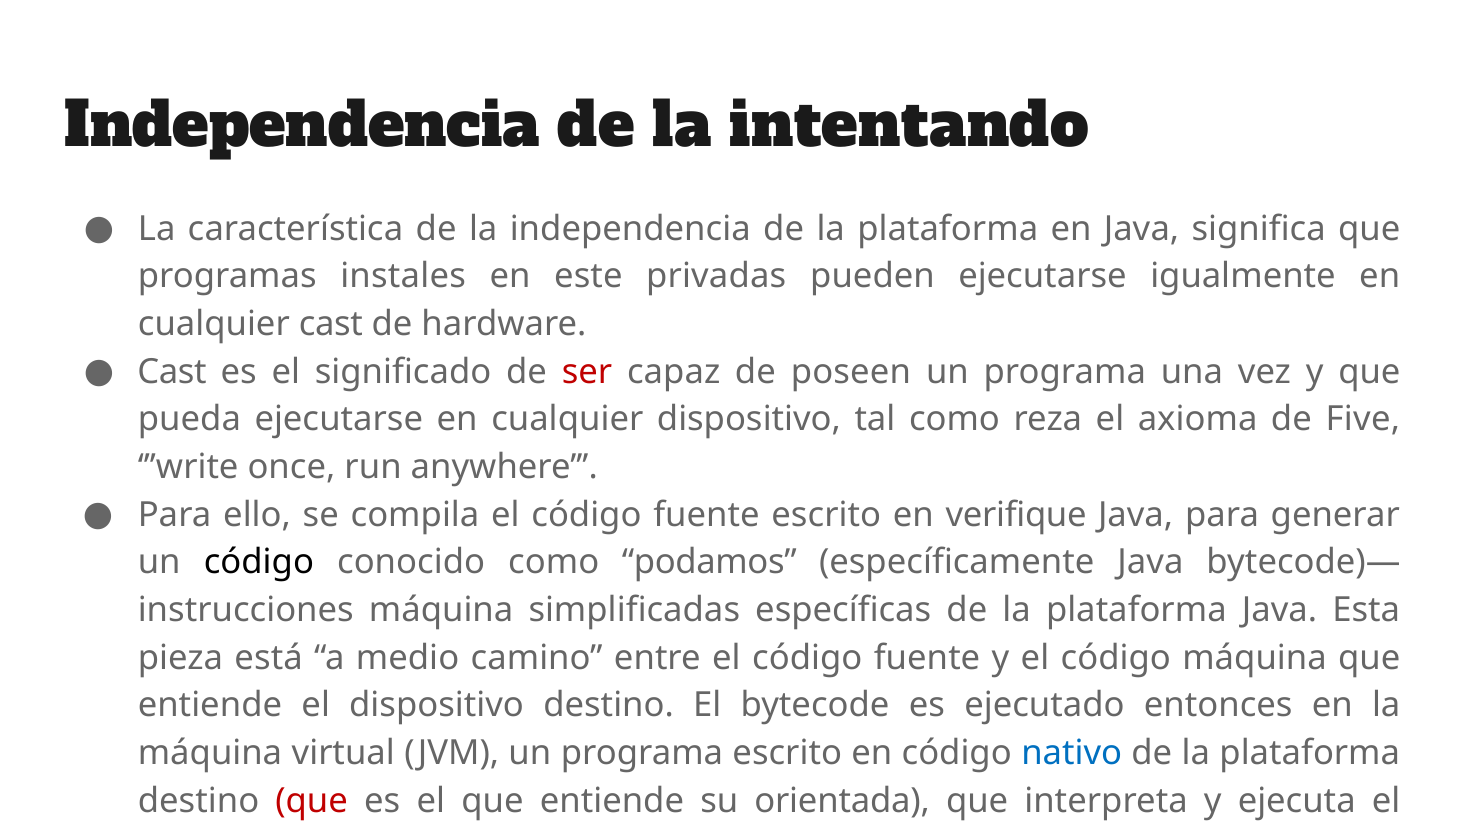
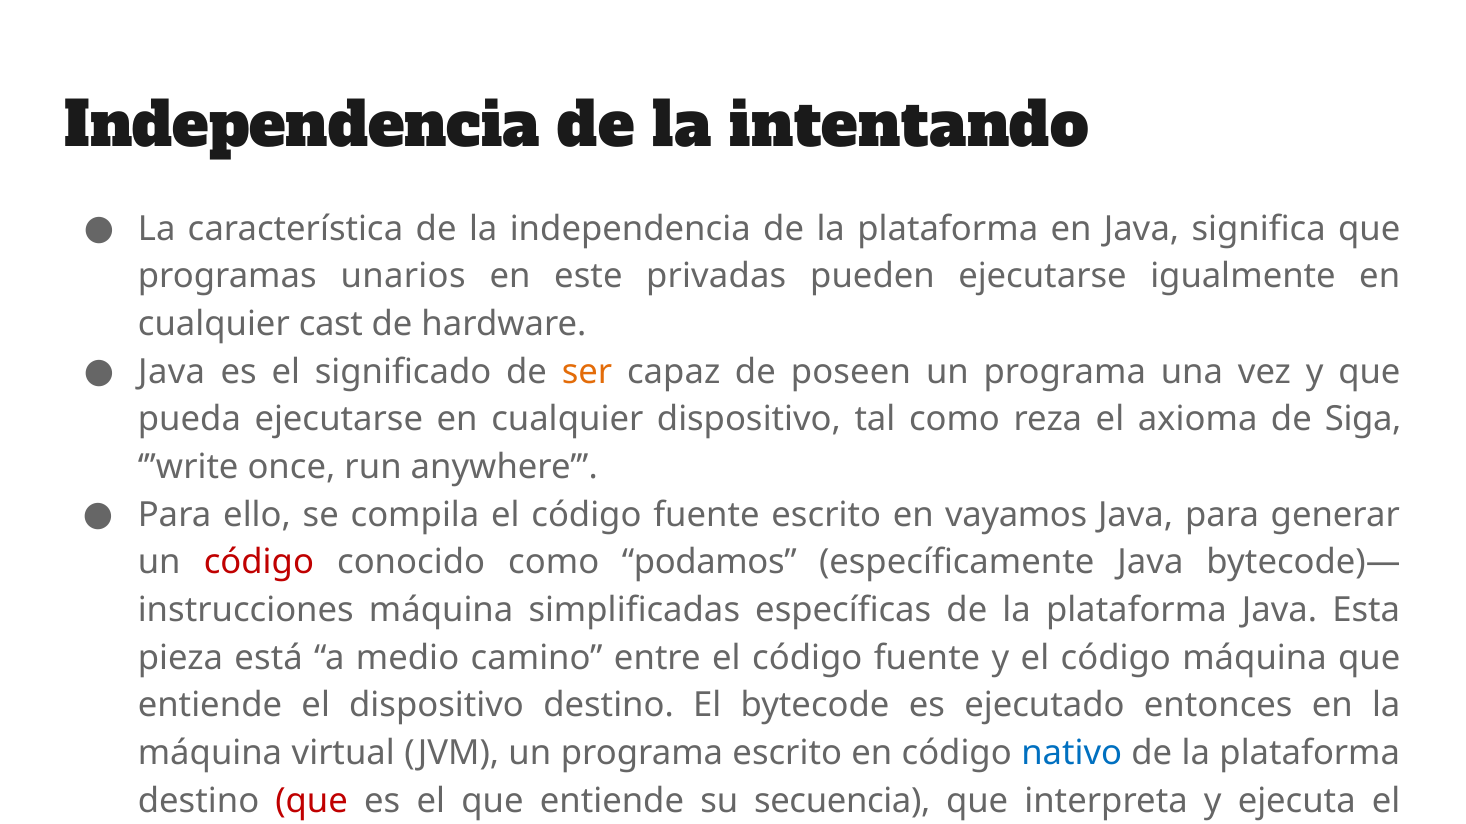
instales: instales -> unarios (403, 277)
Cast: Cast -> Java (172, 372)
ser colour: red -> orange (587, 372)
Five: Five -> Siga (1363, 420)
verifique: verifique -> vayamos (1016, 515)
código colour: black -> red (259, 563)
orientada: orientada -> secuencia (842, 802)
